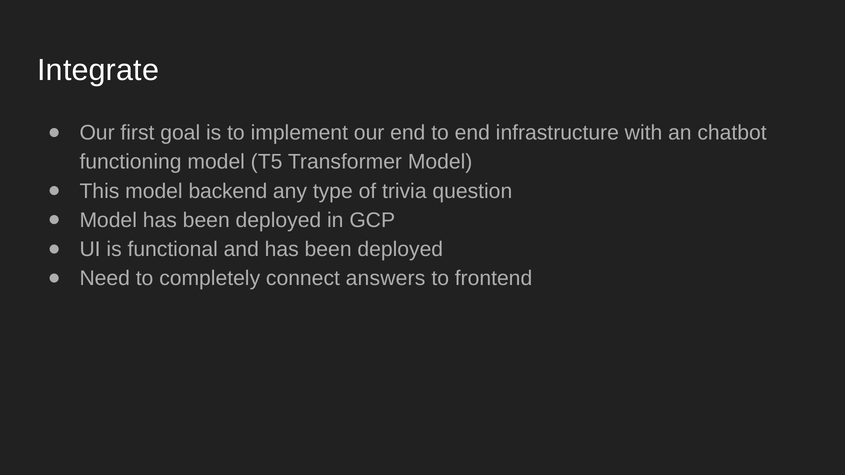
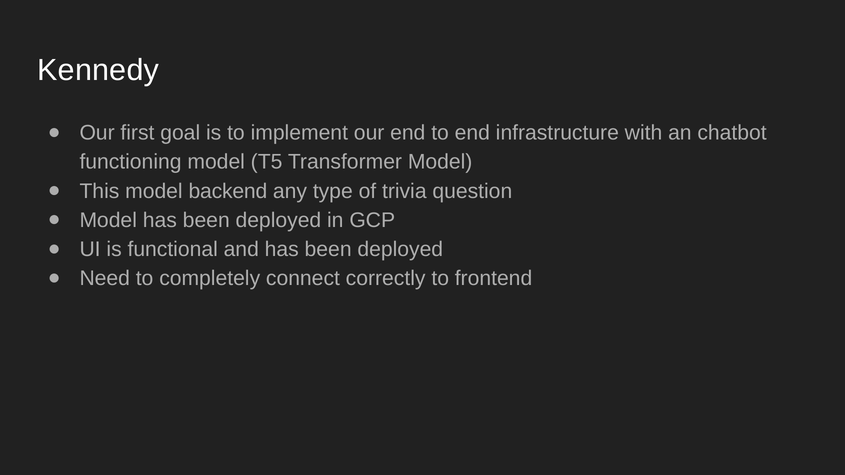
Integrate: Integrate -> Kennedy (98, 70)
answers: answers -> correctly (386, 279)
